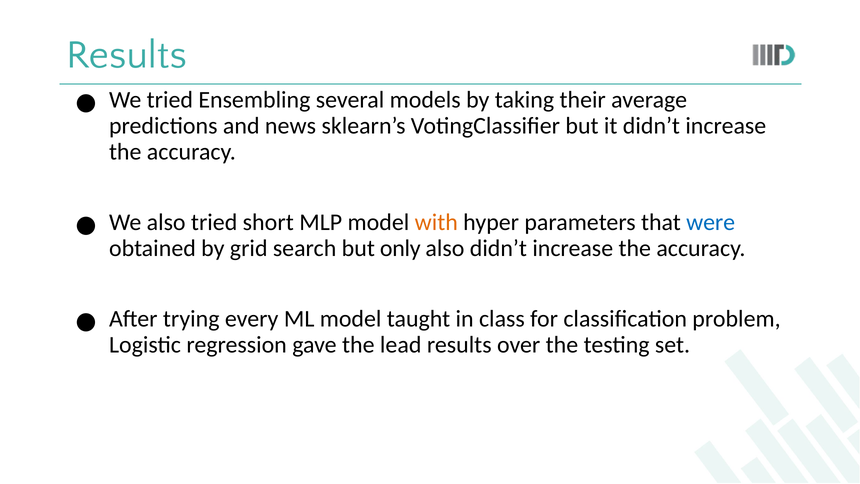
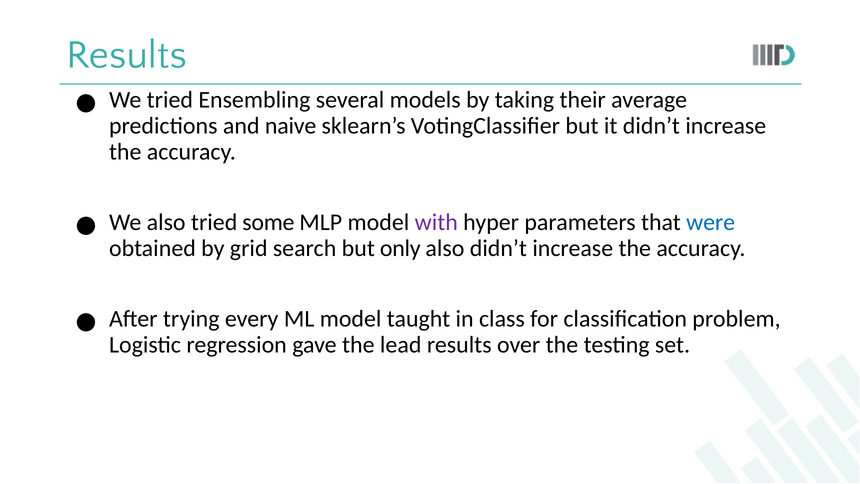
news: news -> naive (291, 126)
short: short -> some (268, 222)
with colour: orange -> purple (436, 222)
